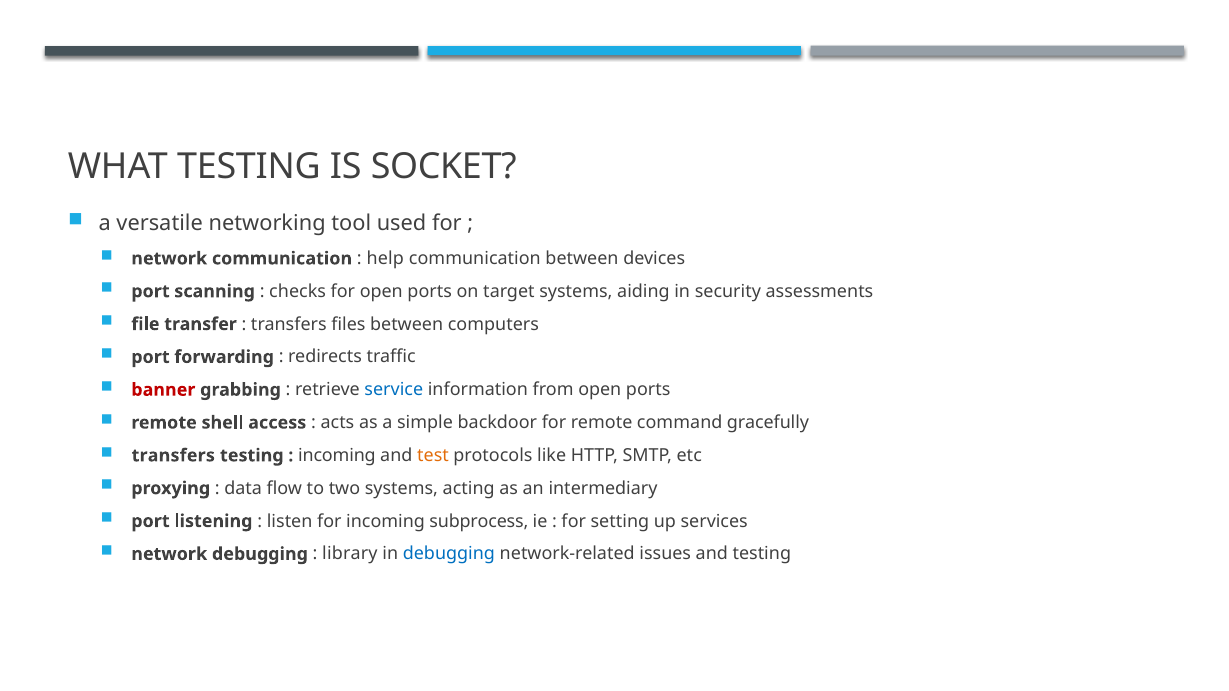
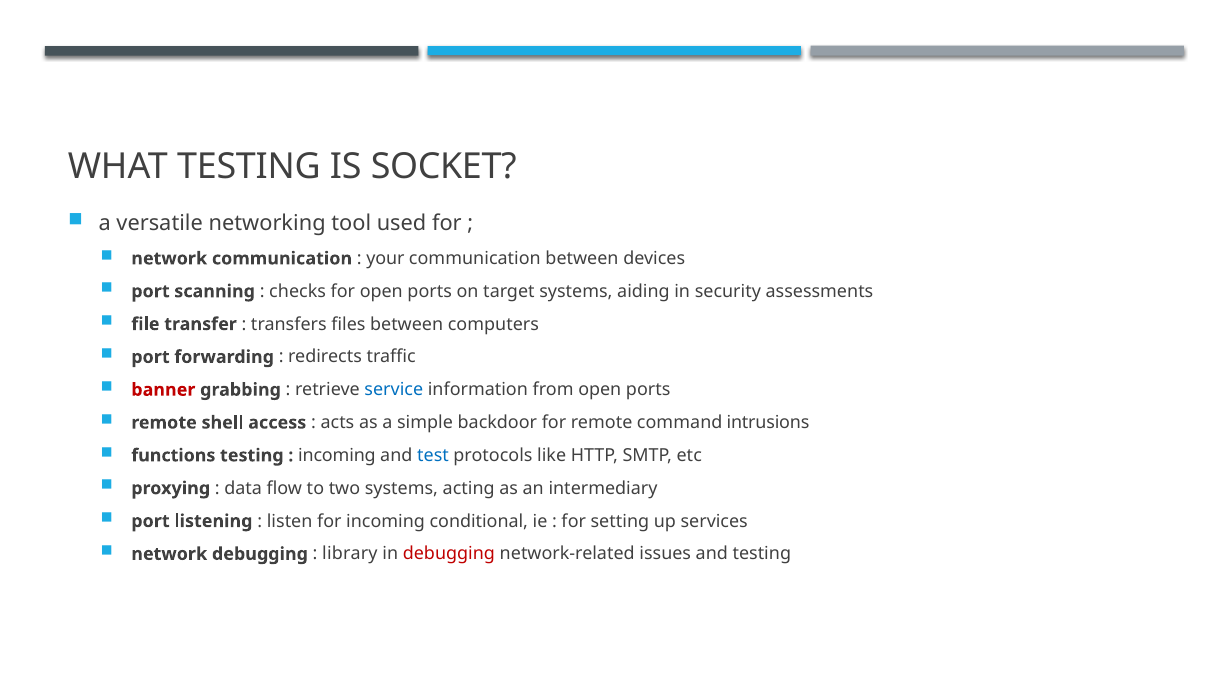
help: help -> your (385, 259)
gracefully: gracefully -> intrusions (768, 423)
transfers: transfers -> functions (173, 456)
test colour: orange -> blue (433, 456)
subprocess: subprocess -> conditional (479, 521)
debugging colour: blue -> red (449, 554)
